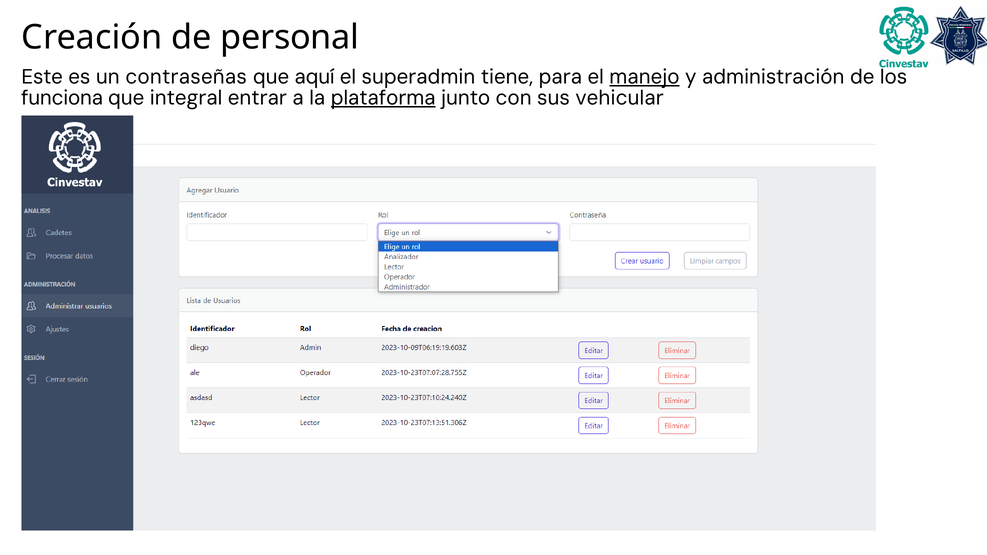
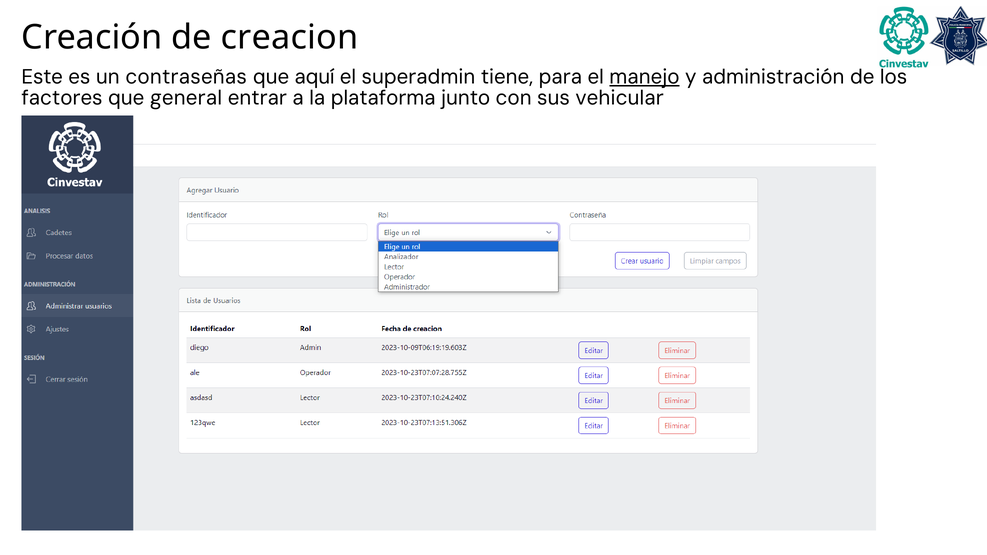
personal: personal -> creacion (289, 38)
funciona: funciona -> factores (62, 98)
integral: integral -> general (186, 98)
plataforma underline: present -> none (383, 98)
